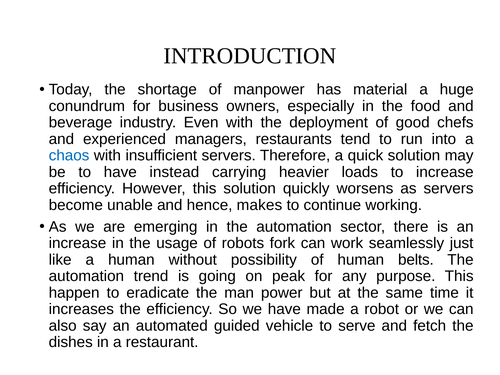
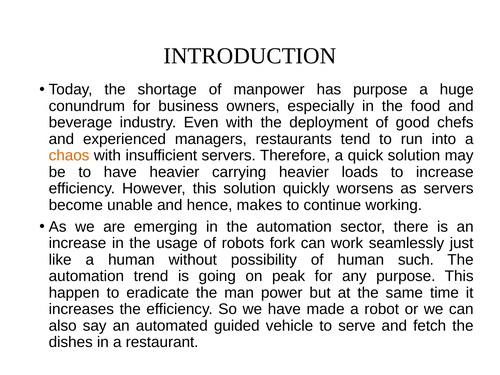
has material: material -> purpose (380, 90)
chaos colour: blue -> orange (69, 156)
have instead: instead -> heavier (174, 172)
belts: belts -> such (416, 260)
